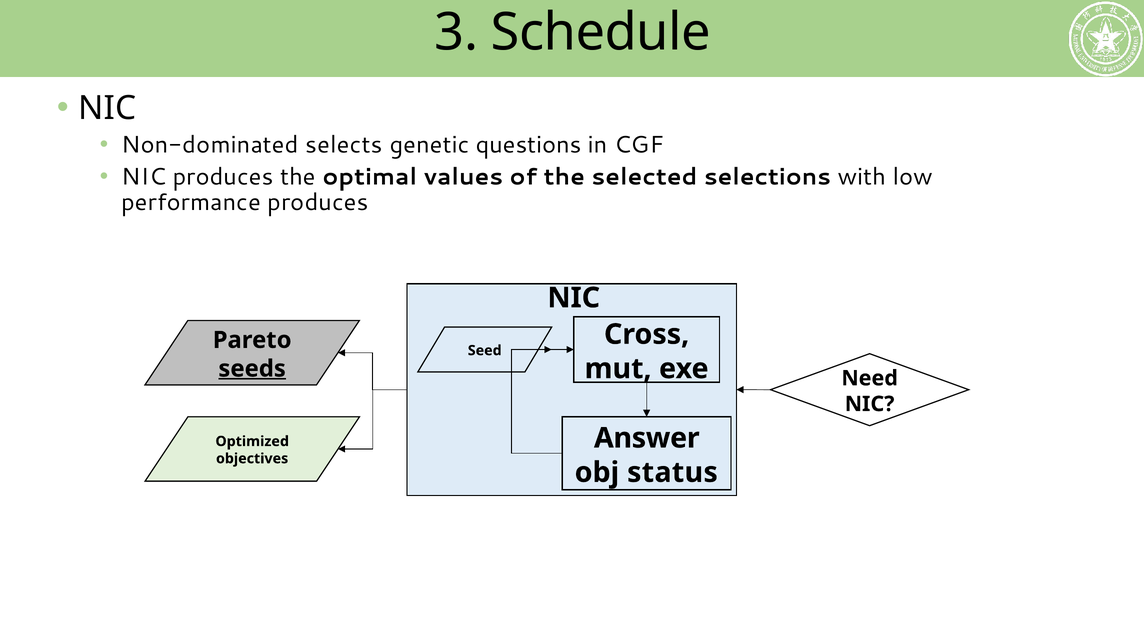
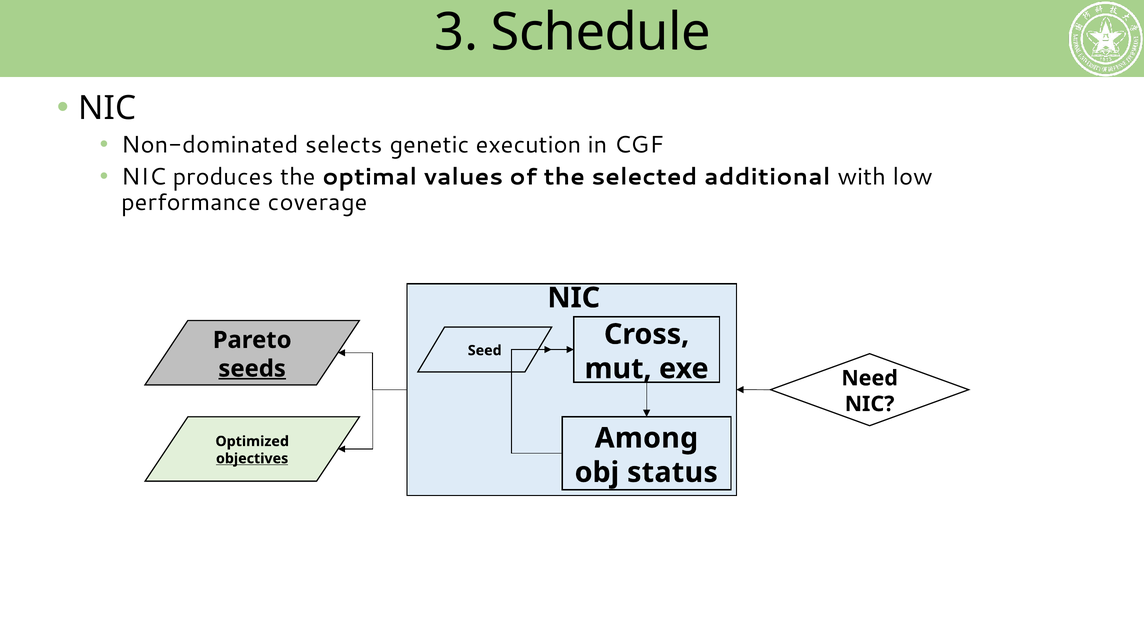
questions: questions -> execution (529, 145)
selections: selections -> additional (767, 176)
performance produces: produces -> coverage (318, 202)
Answer: Answer -> Among (647, 438)
objectives underline: none -> present (252, 458)
